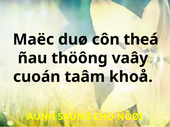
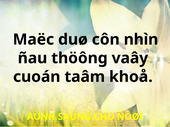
theá: theá -> nhìn (141, 40)
